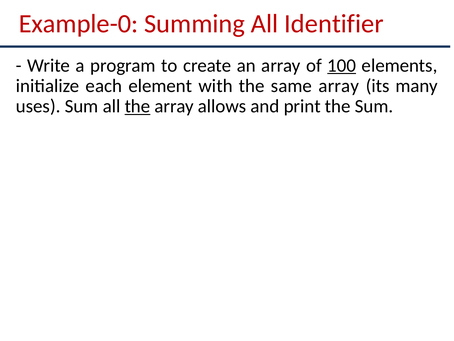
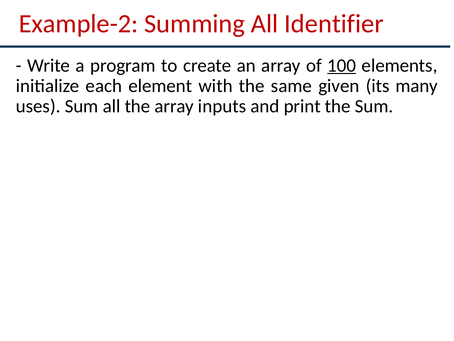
Example-0: Example-0 -> Example-2 (78, 24)
same array: array -> given (339, 86)
the underline: present -> none (138, 106)
allows: allows -> inputs (222, 106)
